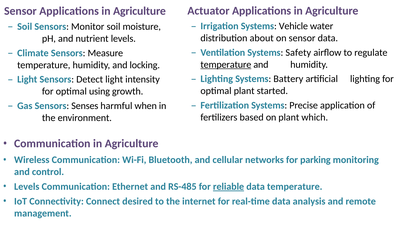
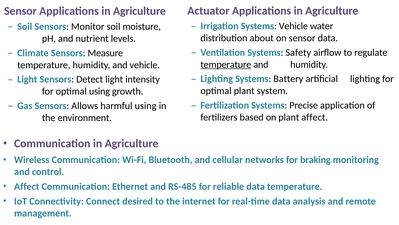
and locking: locking -> vehicle (145, 65)
started: started -> system (272, 91)
Senses: Senses -> Allows (85, 106)
harmful when: when -> using (146, 106)
plant which: which -> affect (315, 117)
parking: parking -> braking (315, 159)
Levels: Levels -> Affect (27, 186)
reliable underline: present -> none (229, 186)
